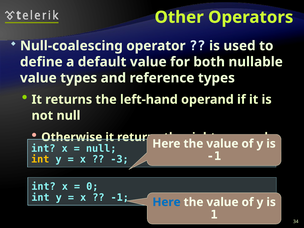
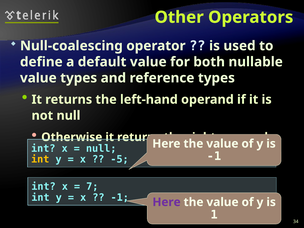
-3: -3 -> -5 (120, 159)
0: 0 -> 7 (92, 187)
Here colour: blue -> purple (167, 202)
